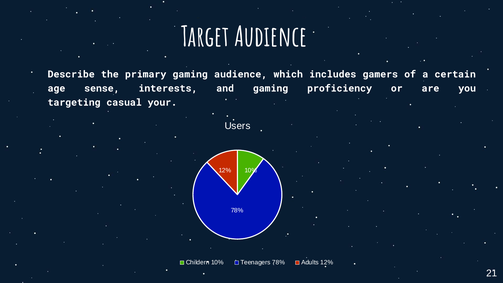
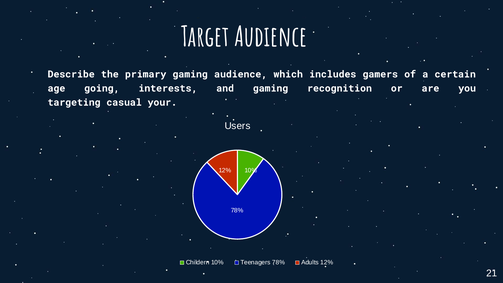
sense: sense -> going (102, 88)
proficiency: proficiency -> recognition (340, 88)
